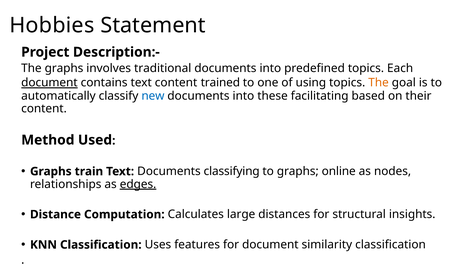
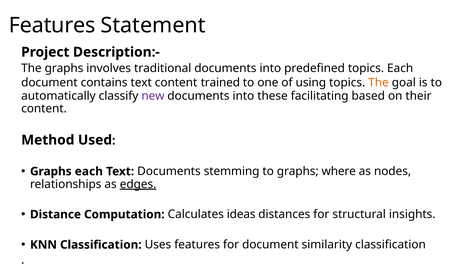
Hobbies: Hobbies -> Features (52, 25)
document underline: present -> none (49, 83)
new colour: blue -> purple (153, 96)
Graphs train: train -> each (89, 171)
classifying: classifying -> stemming (232, 171)
online: online -> where (339, 171)
large: large -> ideas (241, 214)
